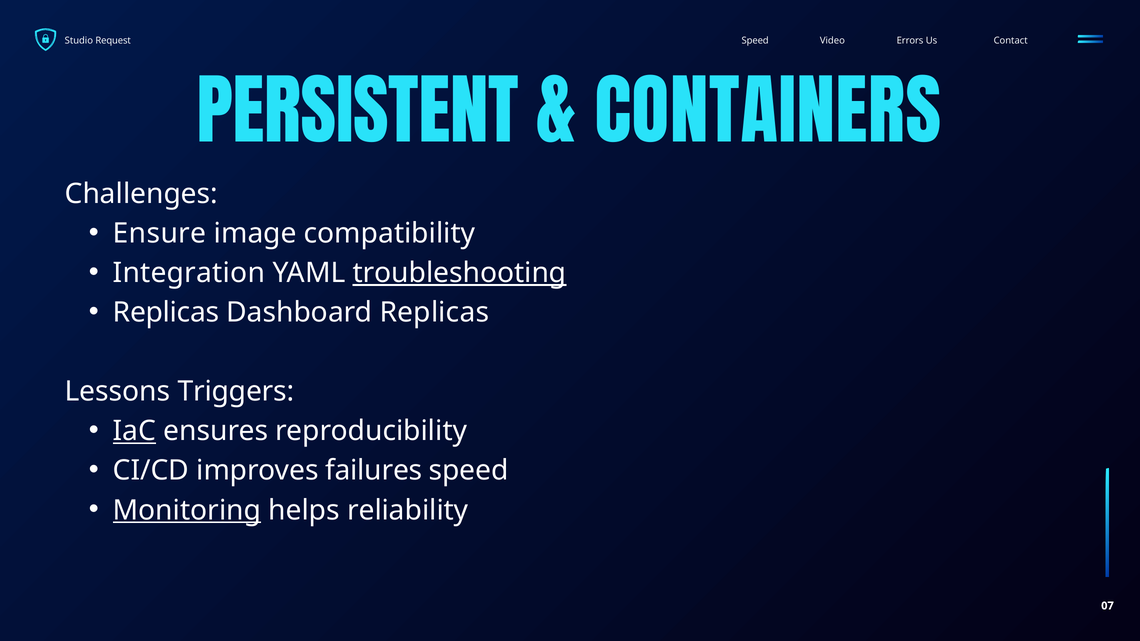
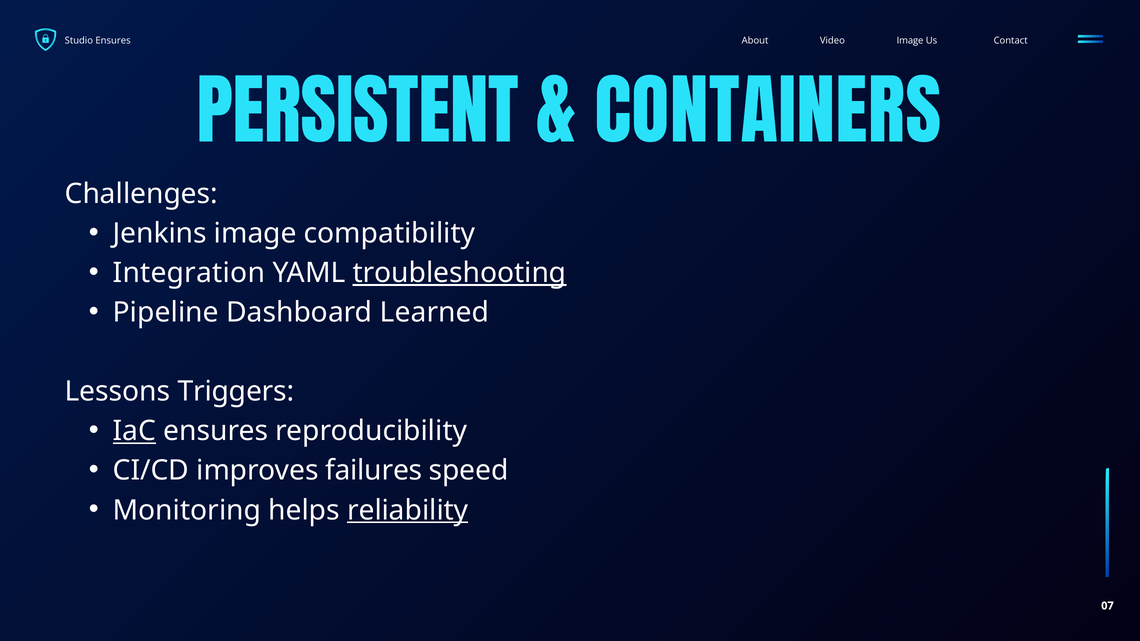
Studio Request: Request -> Ensures (113, 41)
Speed: Speed -> About (755, 41)
Errors: Errors -> Image (910, 41)
Ensure: Ensure -> Jenkins (160, 233)
Replicas: Replicas -> Pipeline (166, 313)
Dashboard Replicas: Replicas -> Learned (434, 313)
Monitoring underline: present -> none (187, 510)
reliability underline: none -> present (408, 510)
